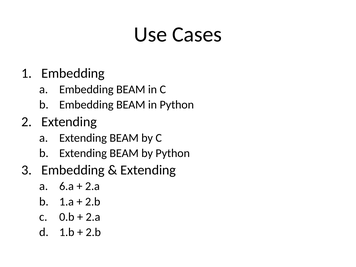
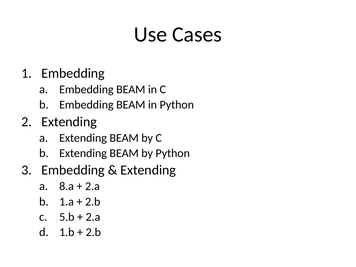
6.a: 6.a -> 8.a (67, 186)
0.b: 0.b -> 5.b (67, 217)
